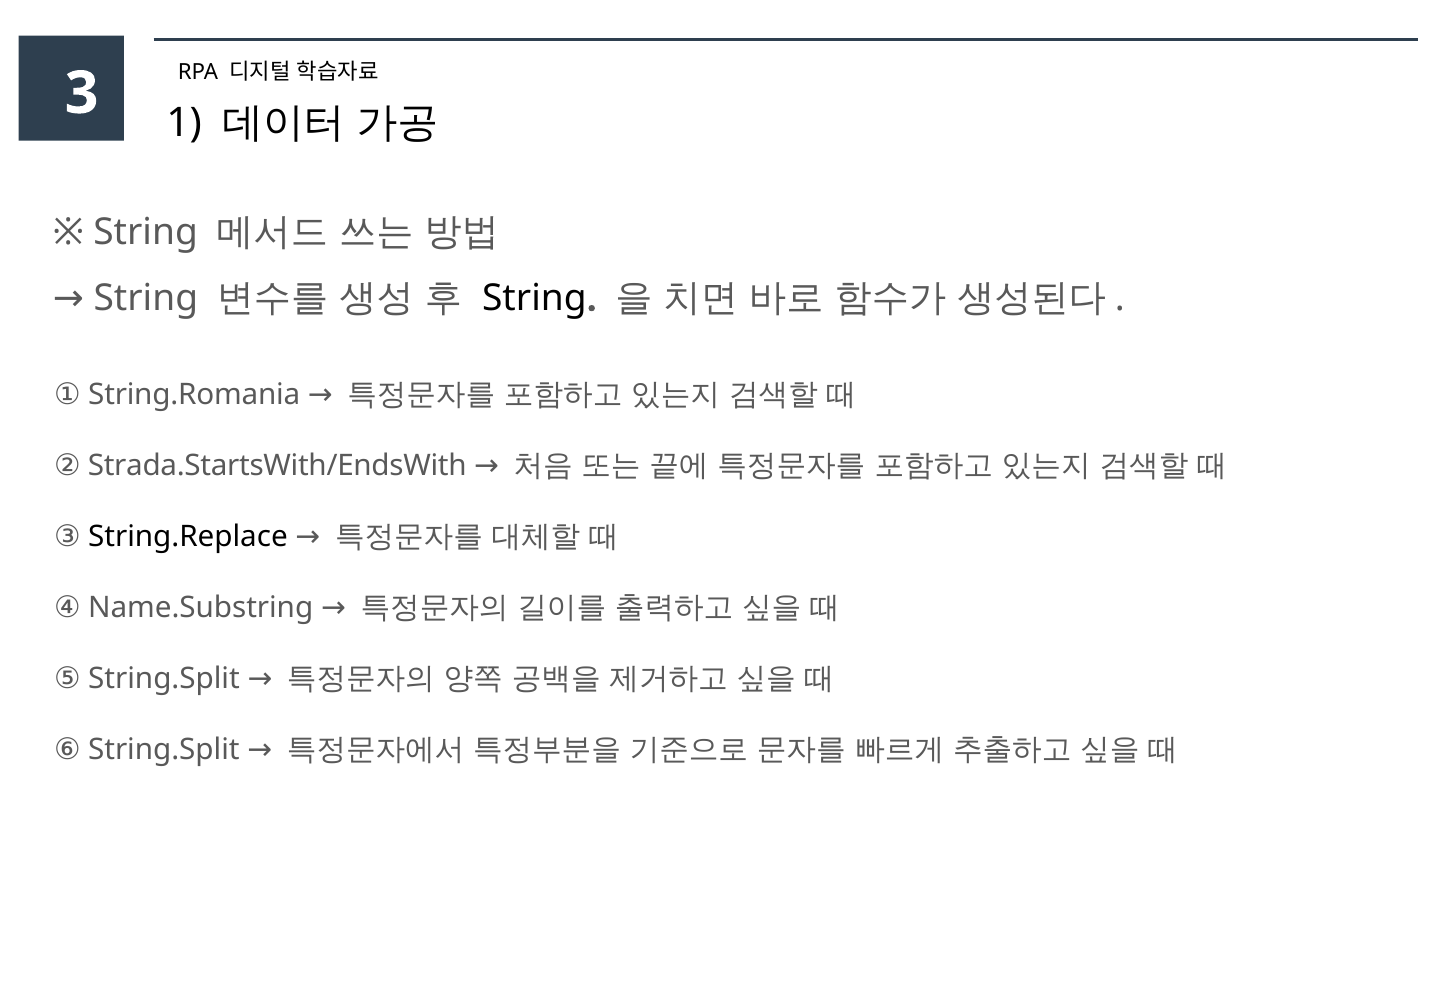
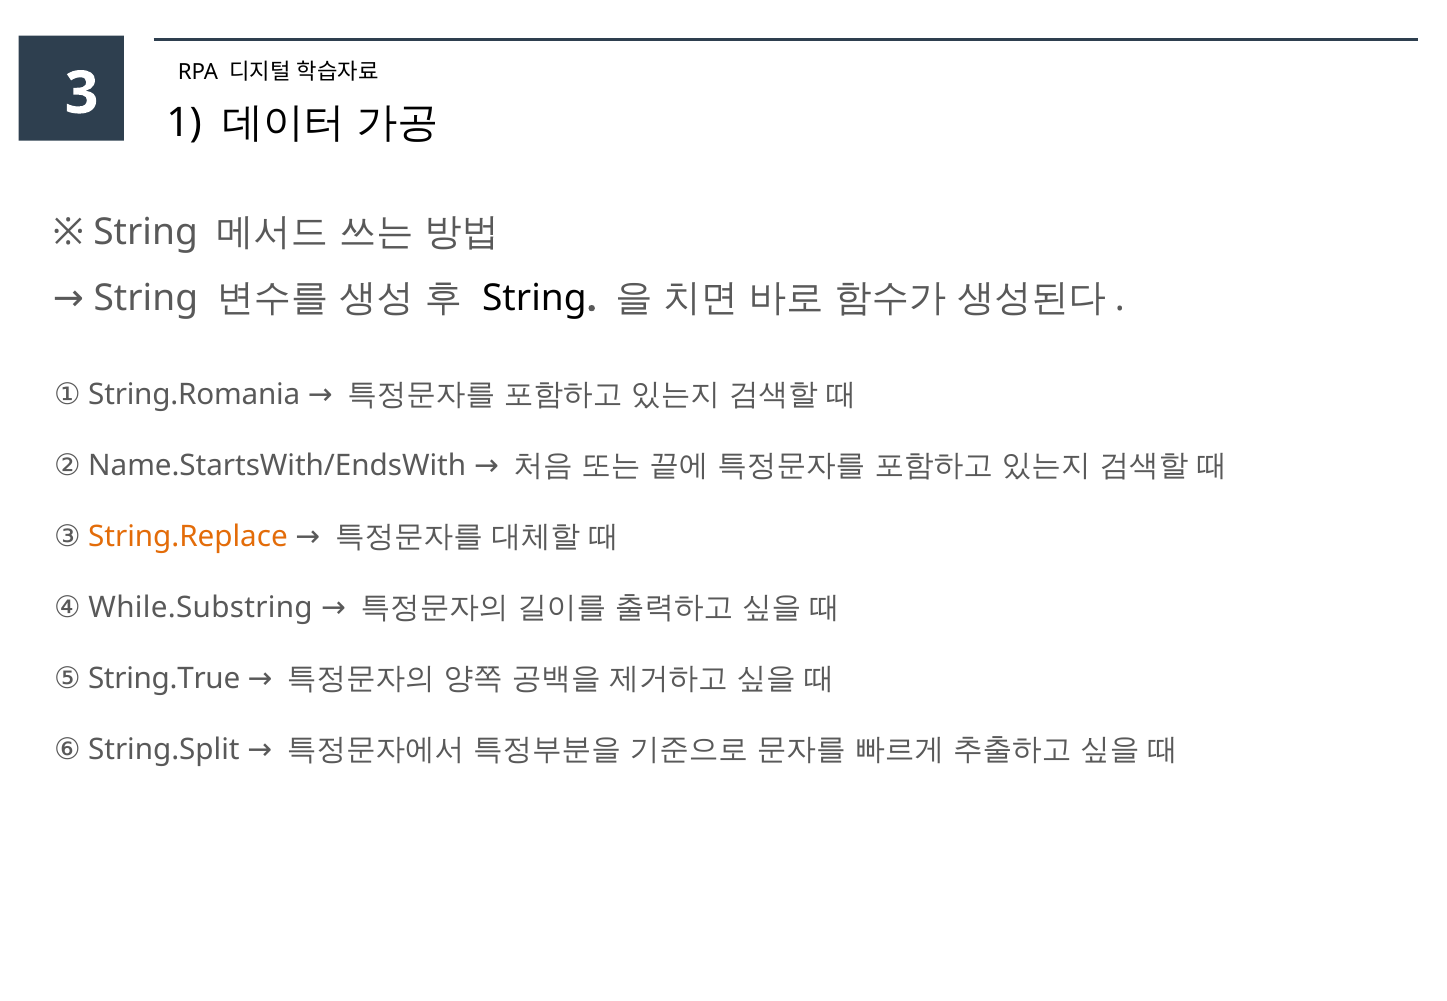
Strada.StartsWith/EndsWith: Strada.StartsWith/EndsWith -> Name.StartsWith/EndsWith (277, 466)
String.Replace colour: black -> orange (188, 537)
Name.Substring: Name.Substring -> While.Substring (201, 608)
⑤ String.Split: String.Split -> String.True (164, 679)
